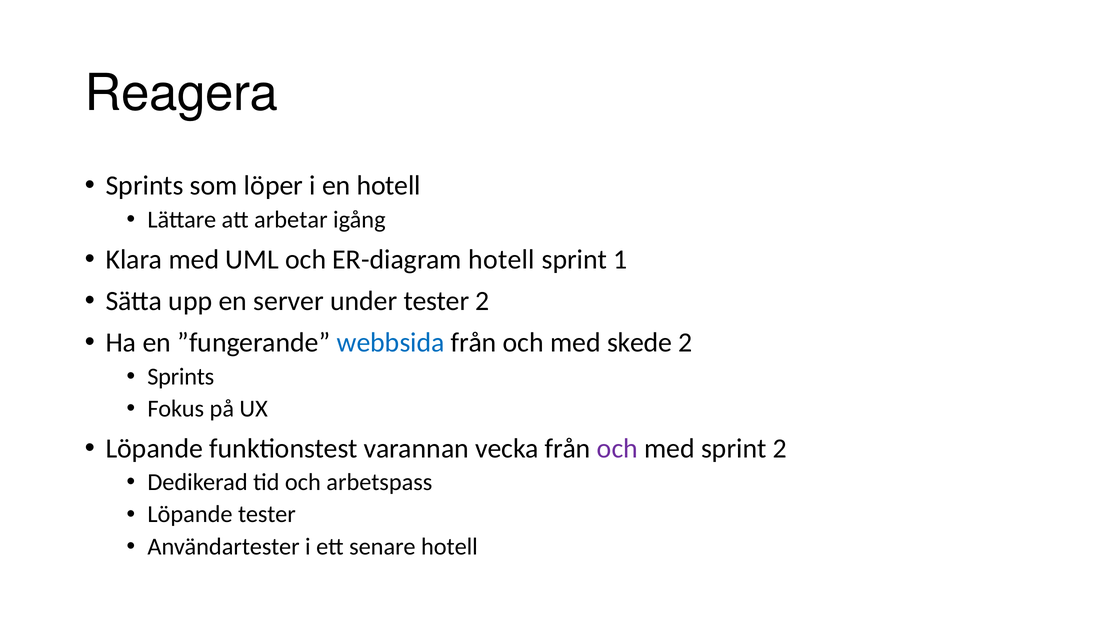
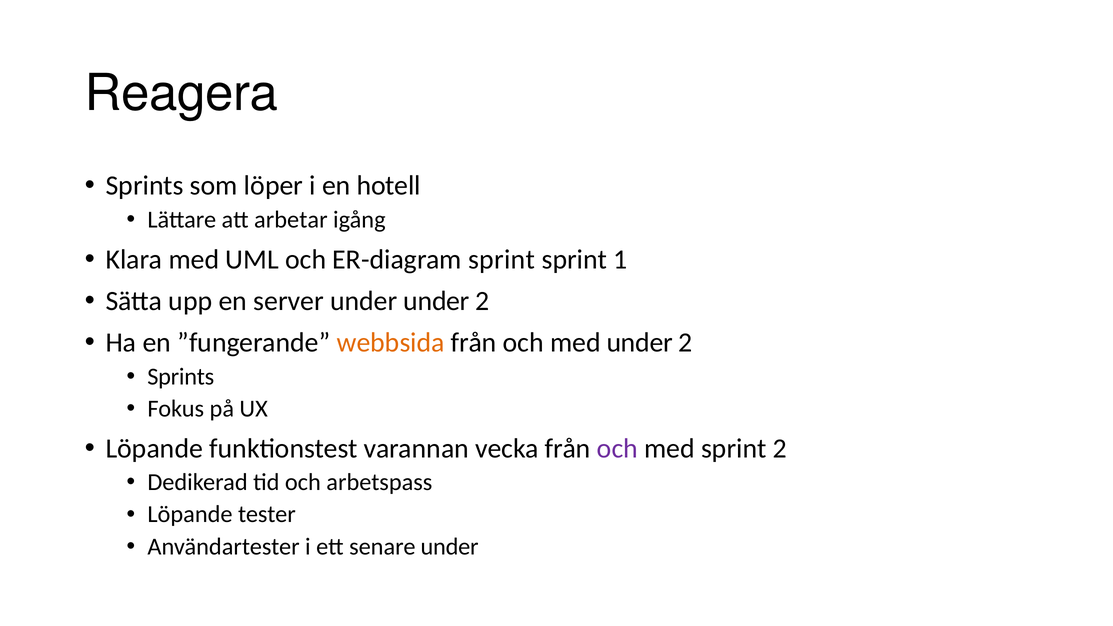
ER-diagram hotell: hotell -> sprint (501, 259)
under tester: tester -> under (436, 301)
webbsida colour: blue -> orange (391, 343)
med skede: skede -> under (640, 343)
senare hotell: hotell -> under (450, 547)
